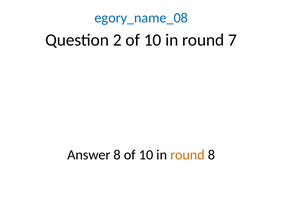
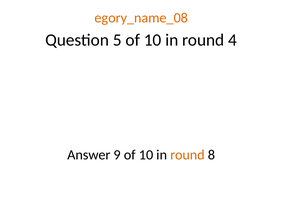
egory_name_08 colour: blue -> orange (141, 18)
2: 2 -> 5 (117, 40)
7: 7 -> 4 (233, 40)
Answer 8: 8 -> 9 (117, 155)
